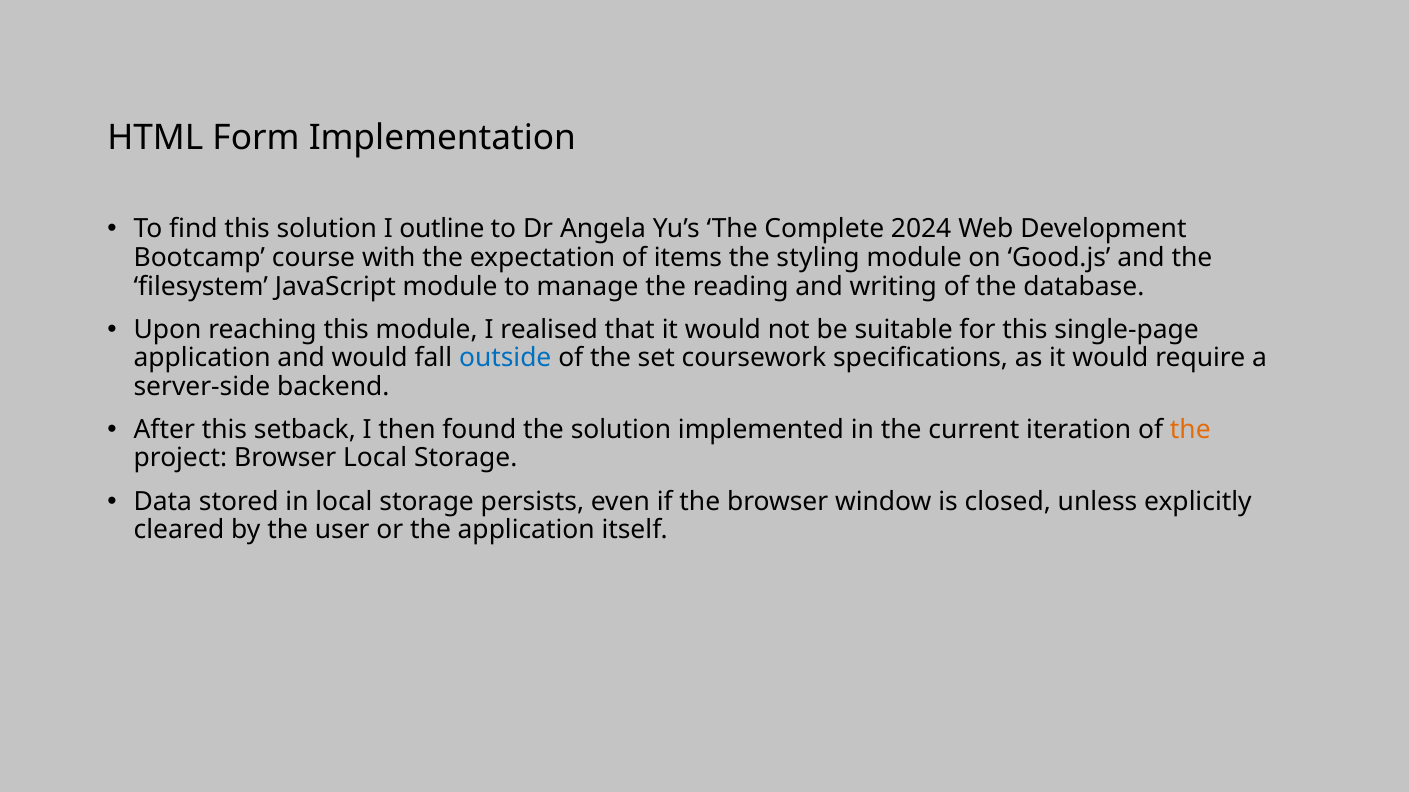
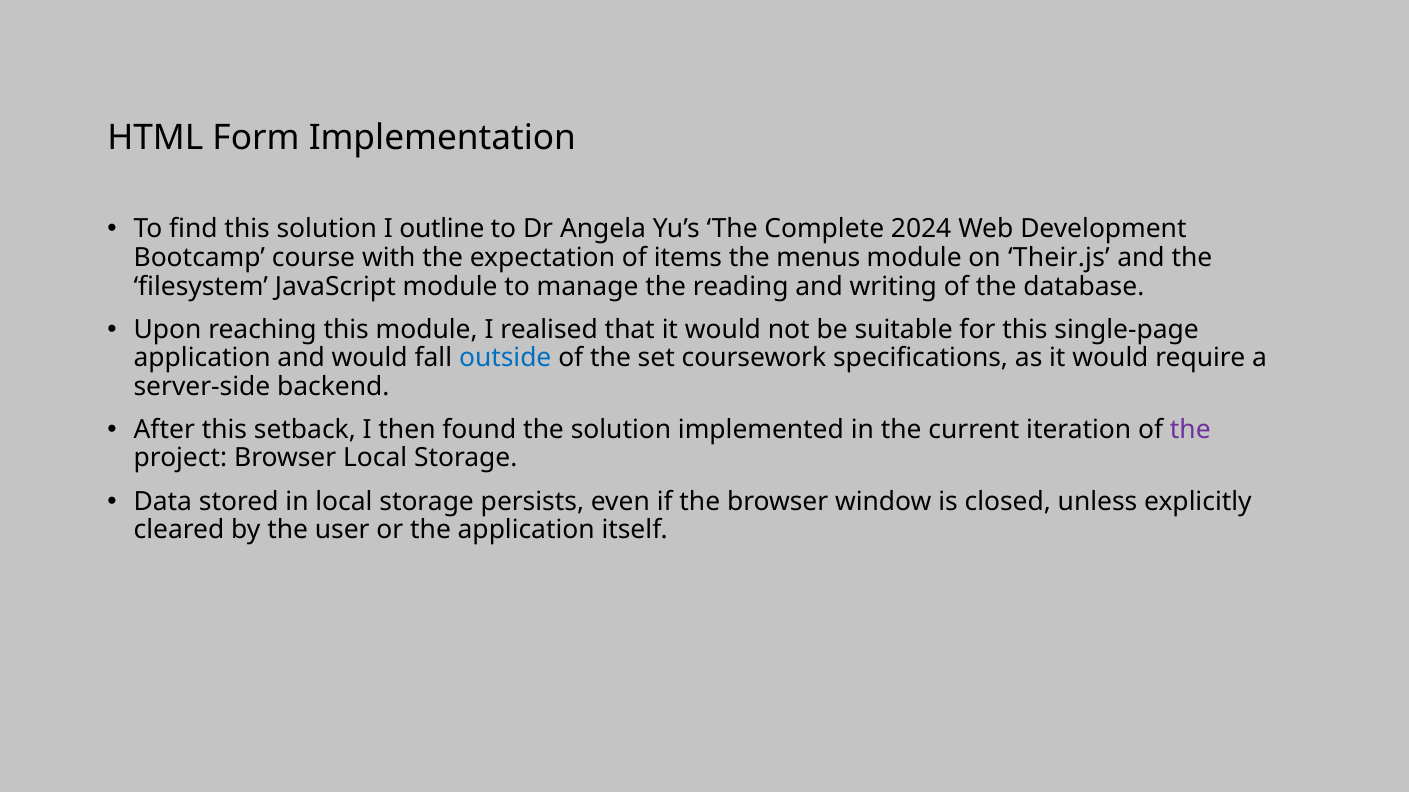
styling: styling -> menus (818, 258)
Good.js: Good.js -> Their.js (1059, 258)
the colour: orange -> purple (1190, 430)
